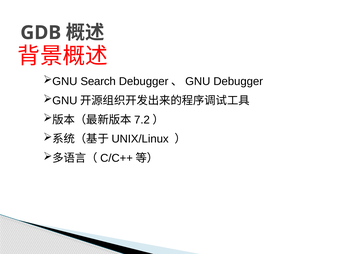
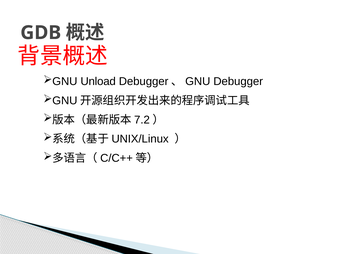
Search: Search -> Unload (98, 82)
